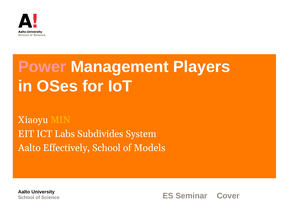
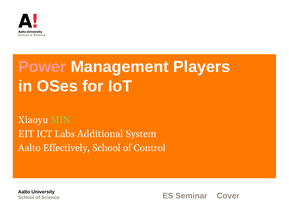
MIN colour: yellow -> light green (60, 120)
Subdivides: Subdivides -> Additional (100, 134)
Models: Models -> Control (150, 148)
